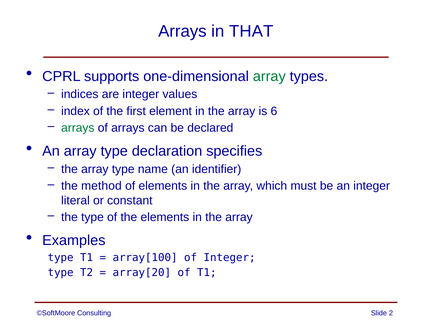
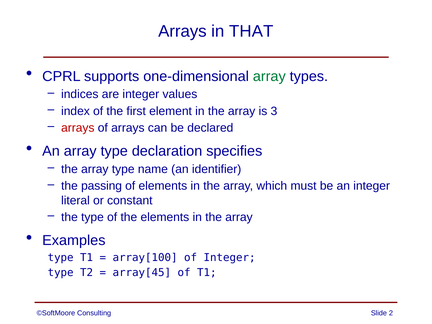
6: 6 -> 3 (274, 111)
arrays colour: green -> red (78, 128)
method: method -> passing (102, 186)
array[20: array[20 -> array[45 (142, 273)
